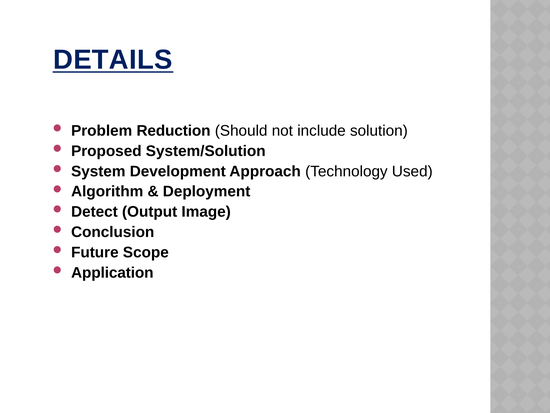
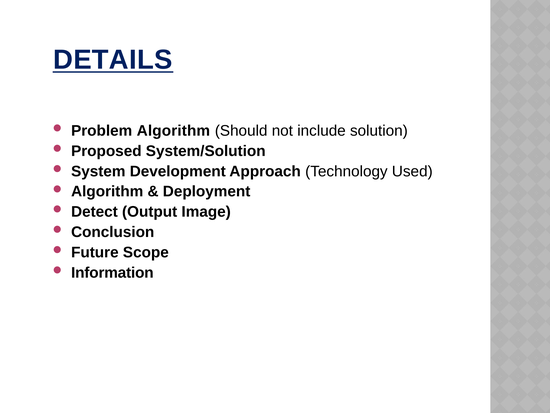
Problem Reduction: Reduction -> Algorithm (173, 131)
Application: Application -> Information (112, 272)
